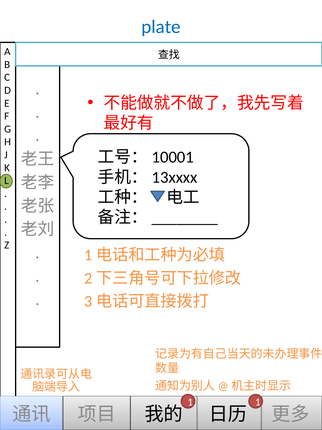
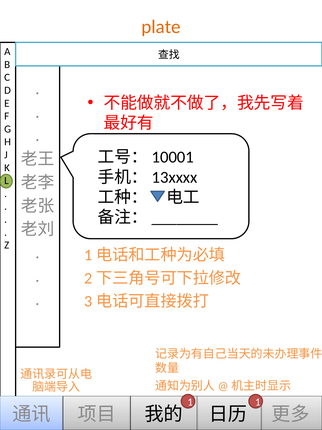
plate colour: blue -> orange (161, 27)
